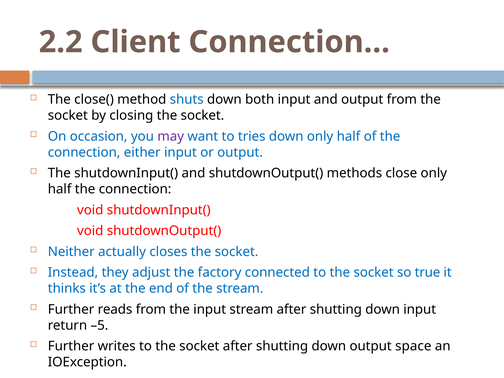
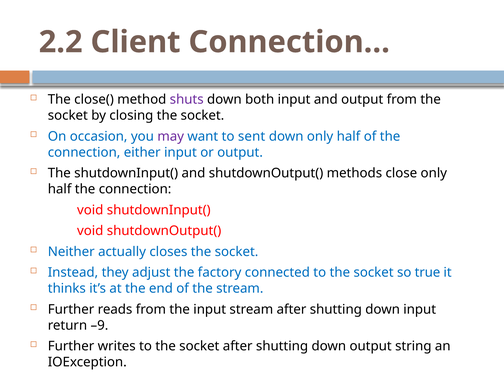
shuts colour: blue -> purple (187, 100)
tries: tries -> sent (252, 136)
–5: –5 -> –9 (99, 325)
space: space -> string (413, 346)
